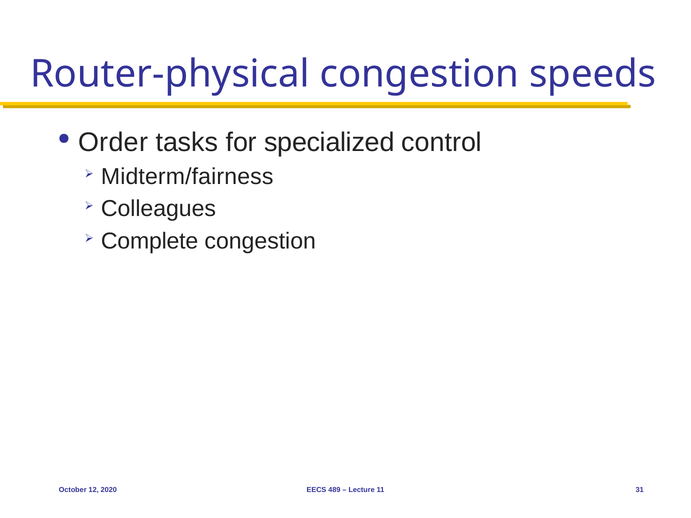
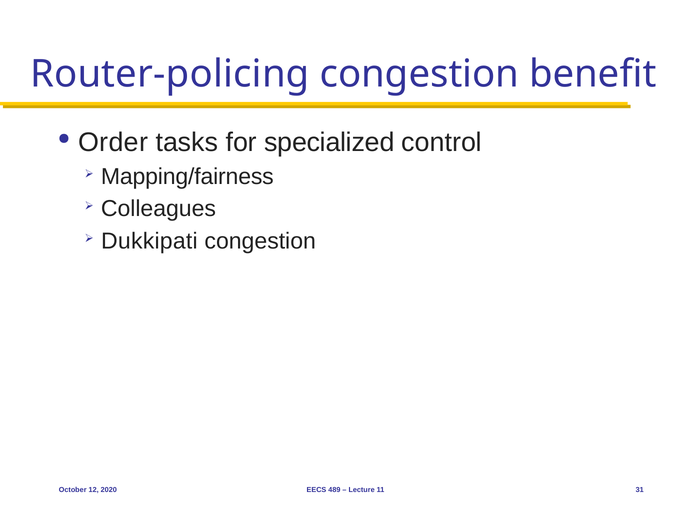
Router-physical: Router-physical -> Router-policing (170, 74)
speeds: speeds -> benefit (593, 74)
Midterm/fairness: Midterm/fairness -> Mapping/fairness (187, 177)
Complete: Complete -> Dukkipati (149, 241)
